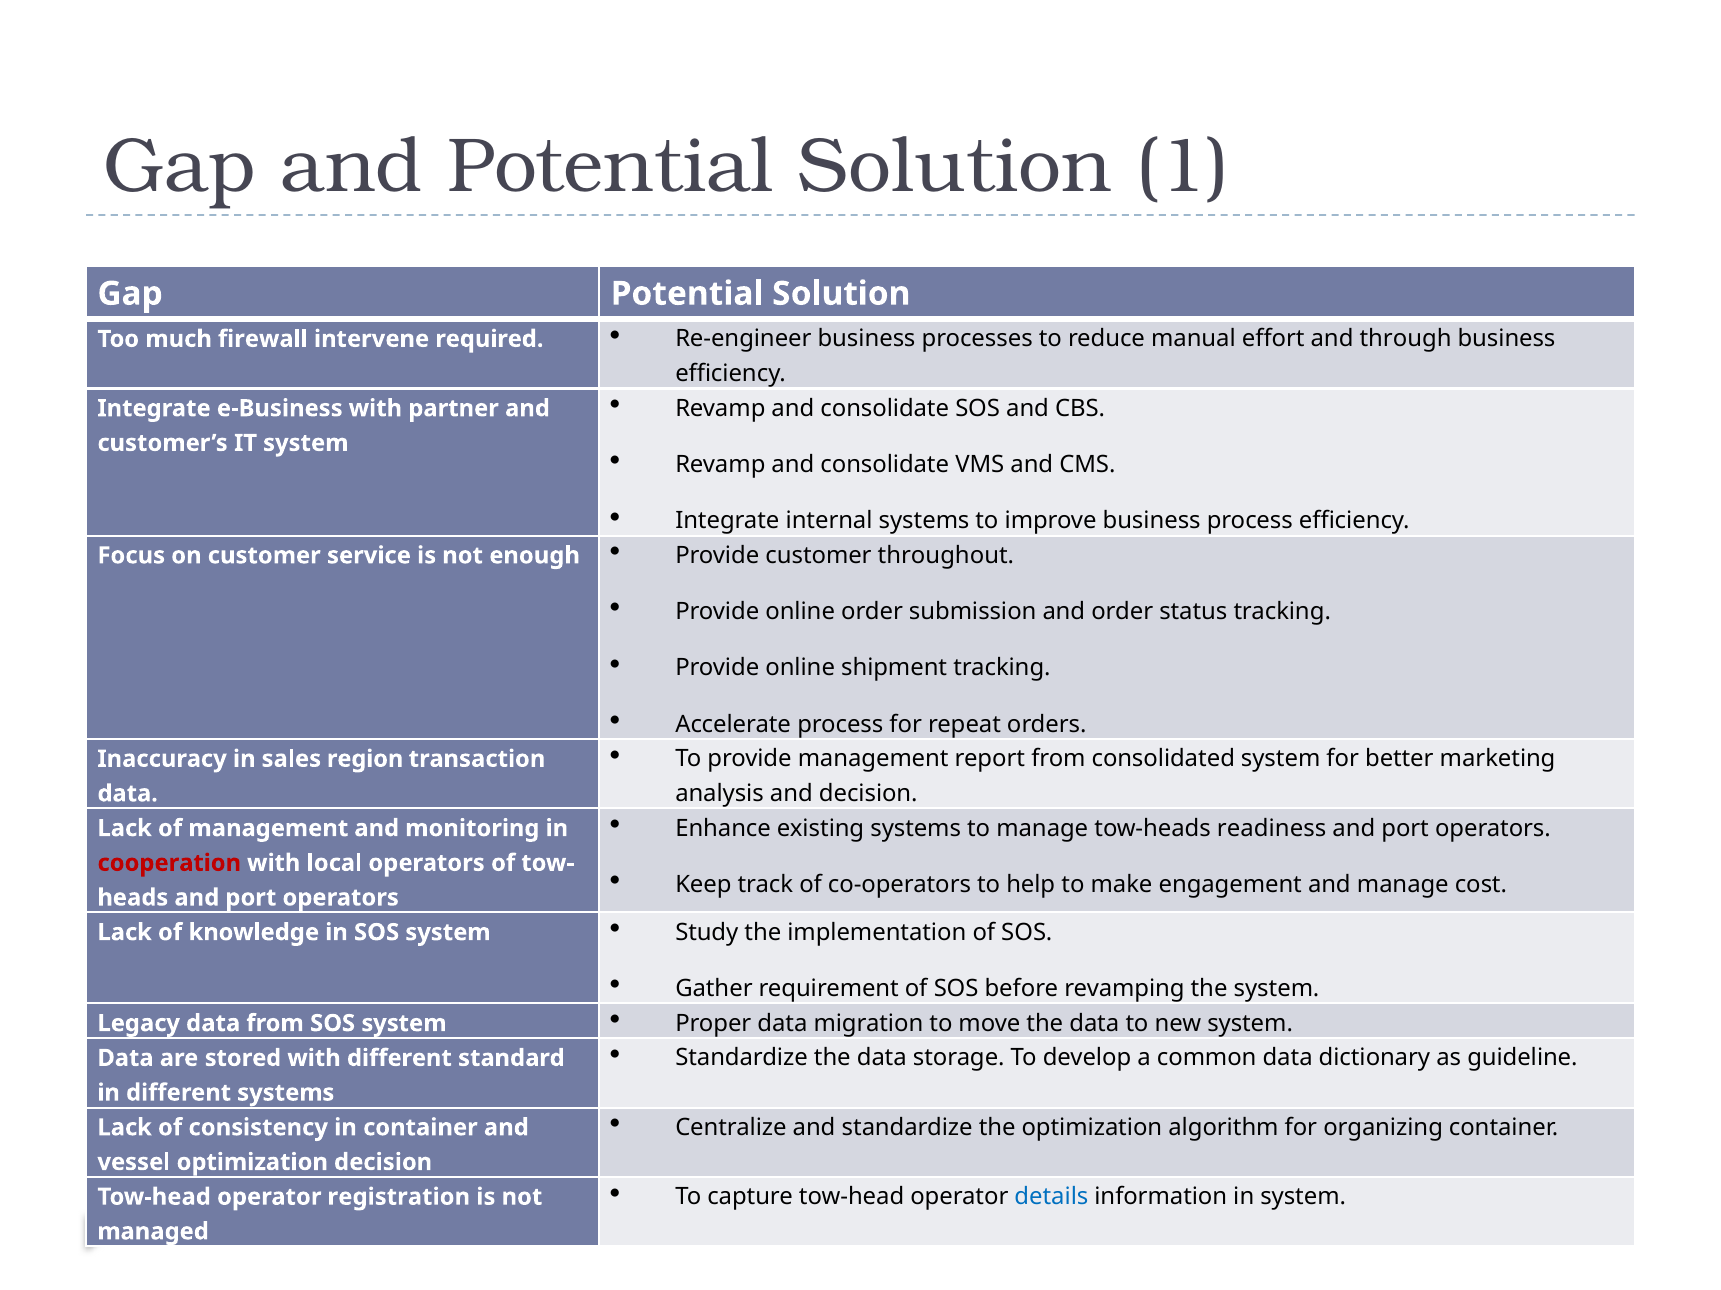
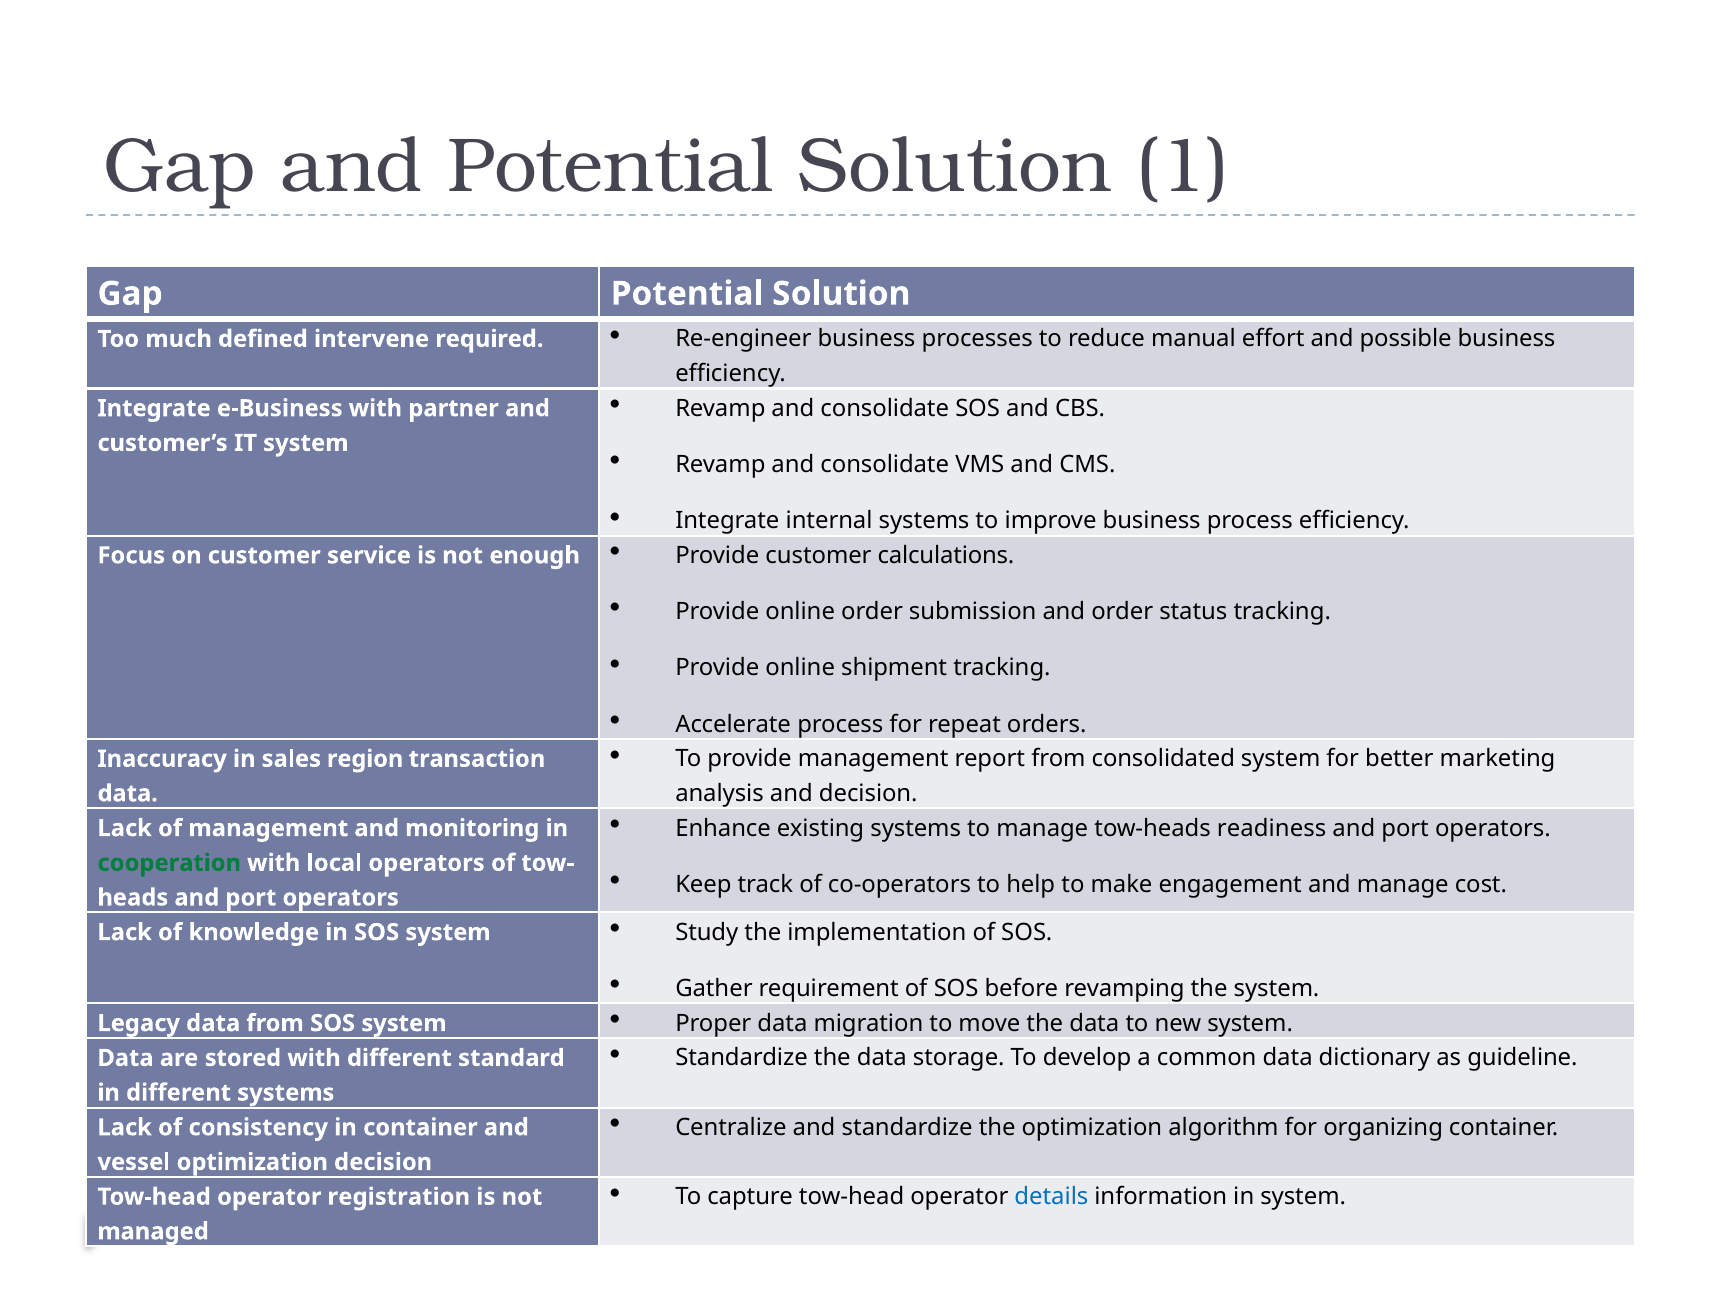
firewall: firewall -> defined (263, 339)
through: through -> possible (1406, 339)
throughout: throughout -> calculations (946, 556)
cooperation colour: red -> green (169, 863)
